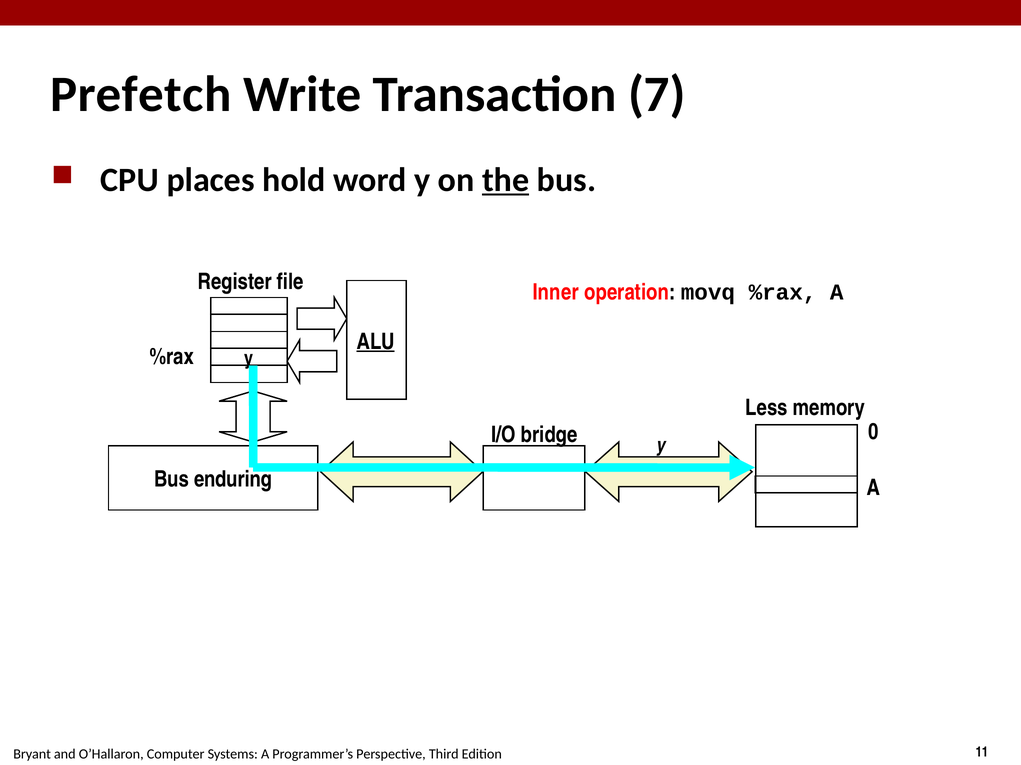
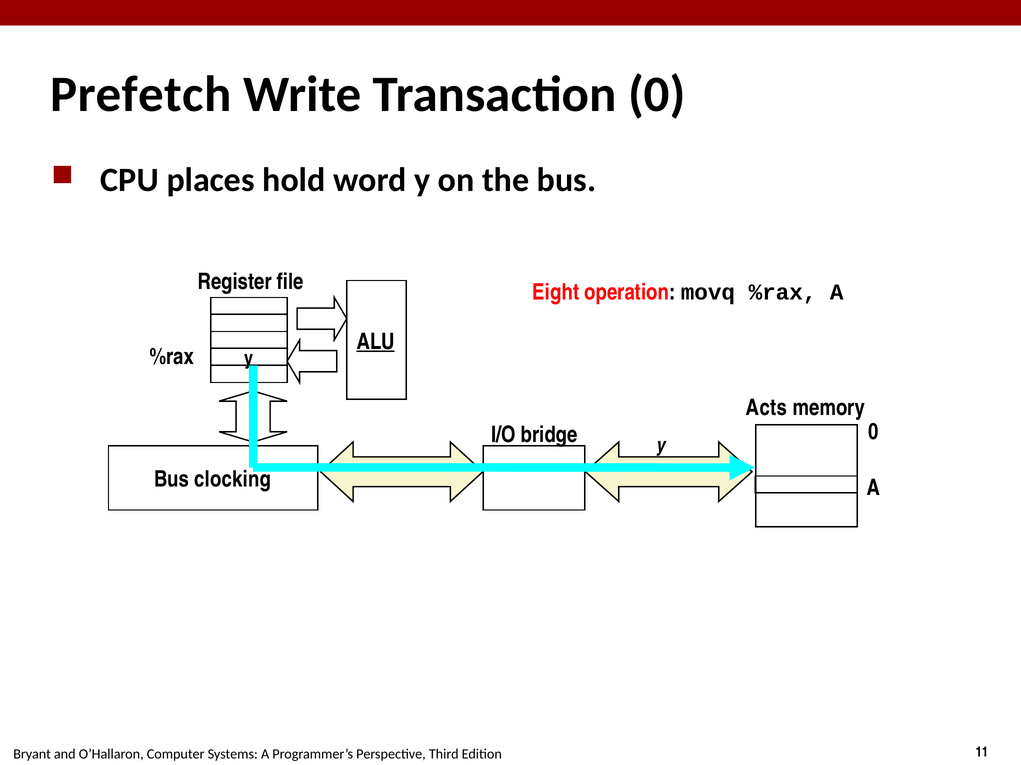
Transaction 7: 7 -> 0 (657, 95)
the underline: present -> none (506, 180)
Inner: Inner -> Eight (556, 292)
Less: Less -> Acts (766, 408)
enduring: enduring -> clocking (233, 480)
